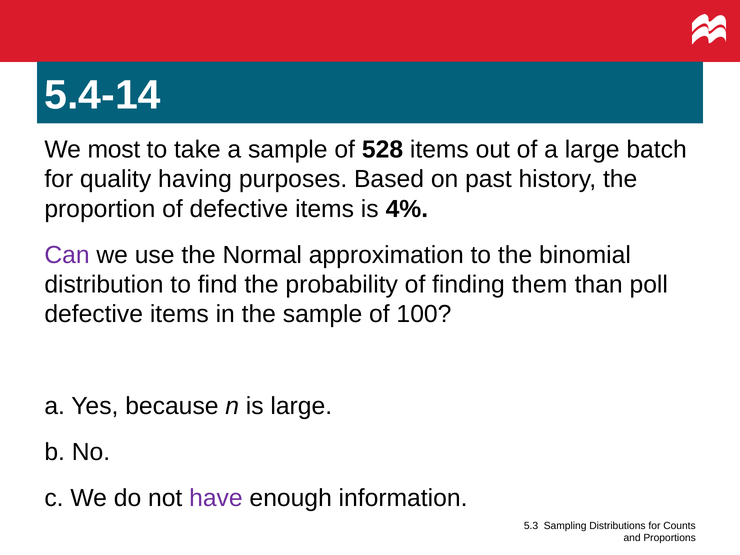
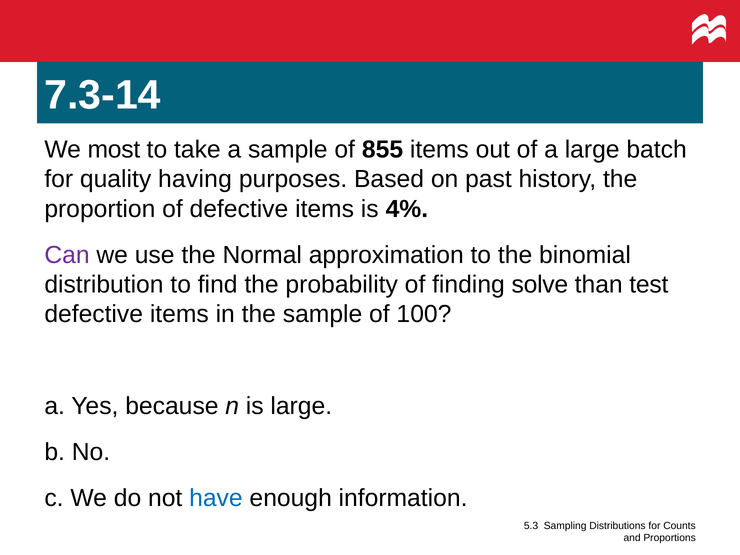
5.4-14: 5.4-14 -> 7.3-14 (102, 95)
528: 528 -> 855 (383, 150)
them: them -> solve (540, 285)
poll: poll -> test (649, 285)
have colour: purple -> blue (216, 498)
